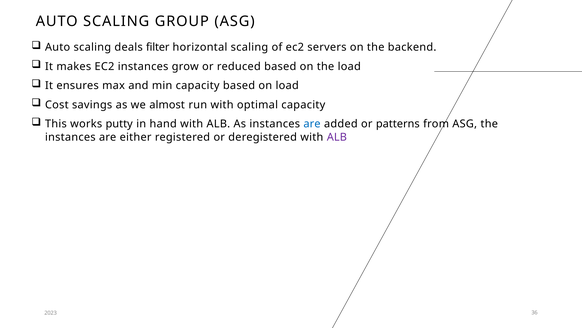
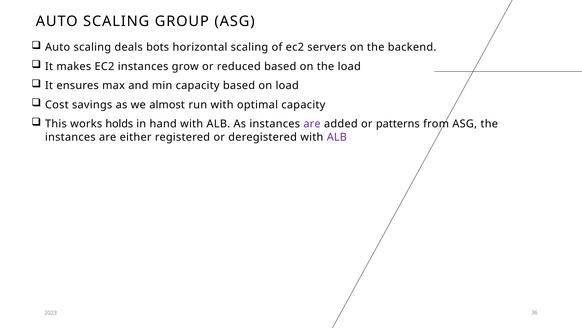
filter: filter -> bots (158, 47)
putty: putty -> holds (119, 124)
are colour: blue -> purple (312, 124)
